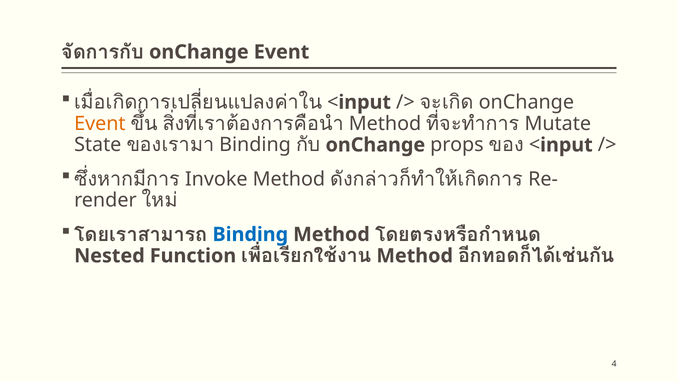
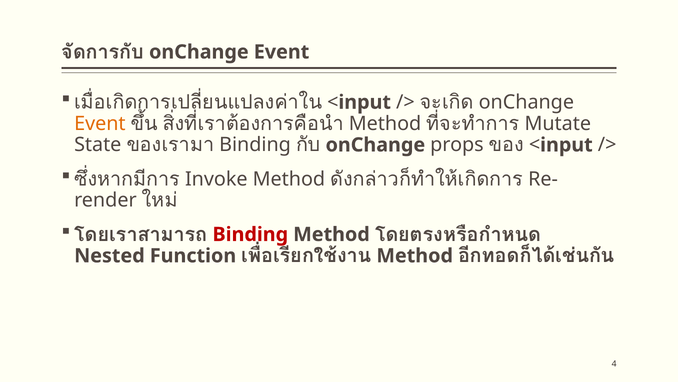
Binding colour: blue -> red (250, 234)
